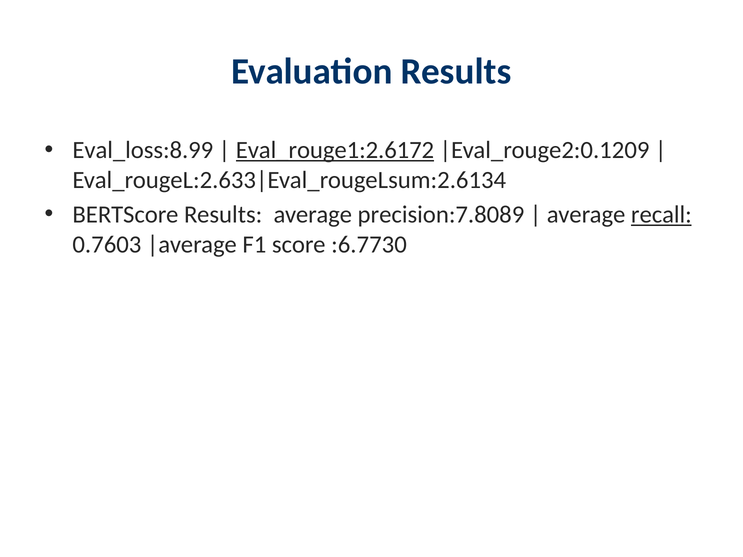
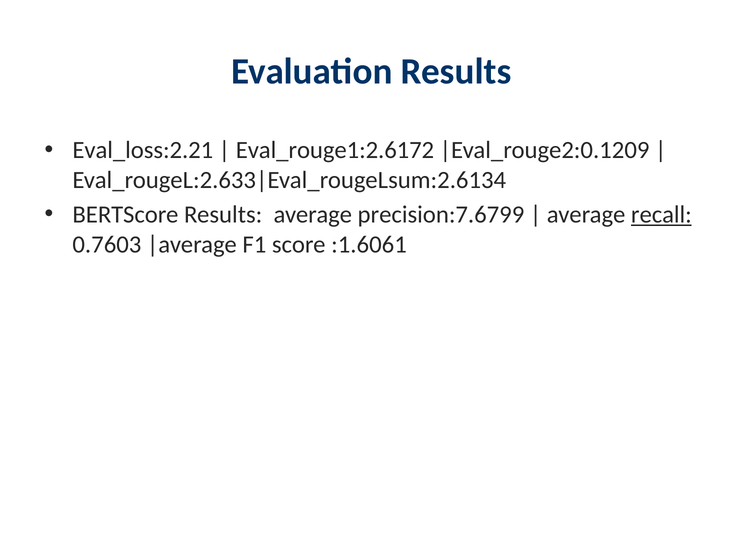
Eval_loss:8.99: Eval_loss:8.99 -> Eval_loss:2.21 (143, 150)
Eval_rouge1:2.6172 underline: present -> none (335, 150)
precision:7.8089: precision:7.8089 -> precision:7.6799 (441, 215)
:6.7730: :6.7730 -> :1.6061 (369, 244)
